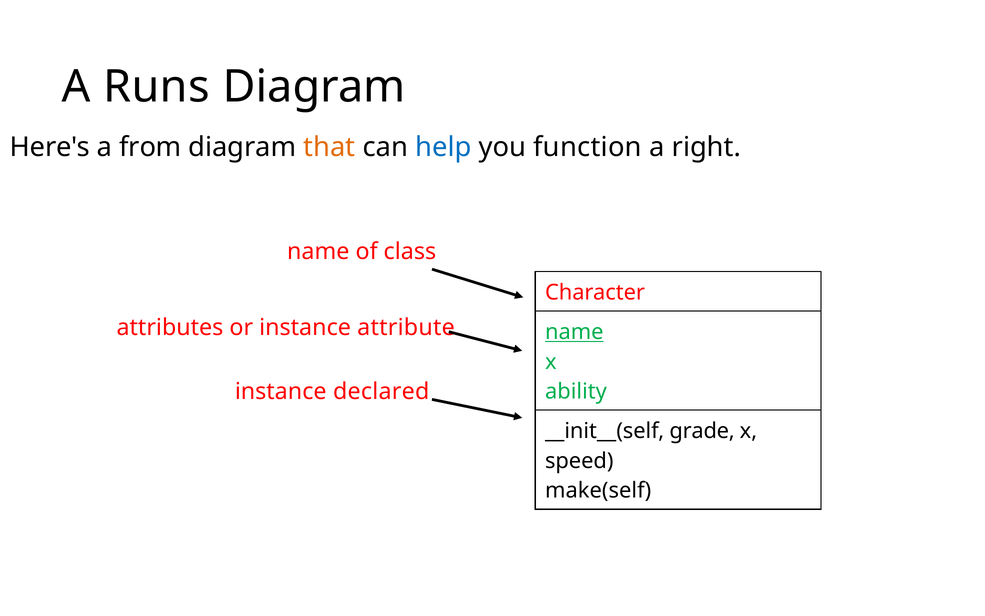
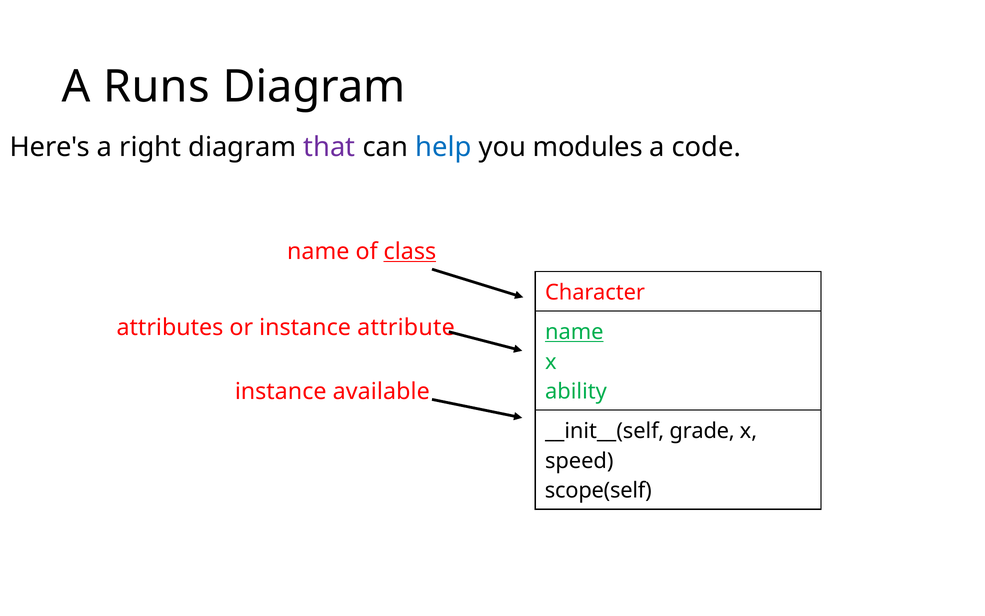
from: from -> right (150, 147)
that colour: orange -> purple (329, 147)
function: function -> modules (588, 147)
right: right -> code (706, 147)
class underline: none -> present (410, 251)
declared: declared -> available (381, 391)
make(self: make(self -> scope(self (598, 490)
